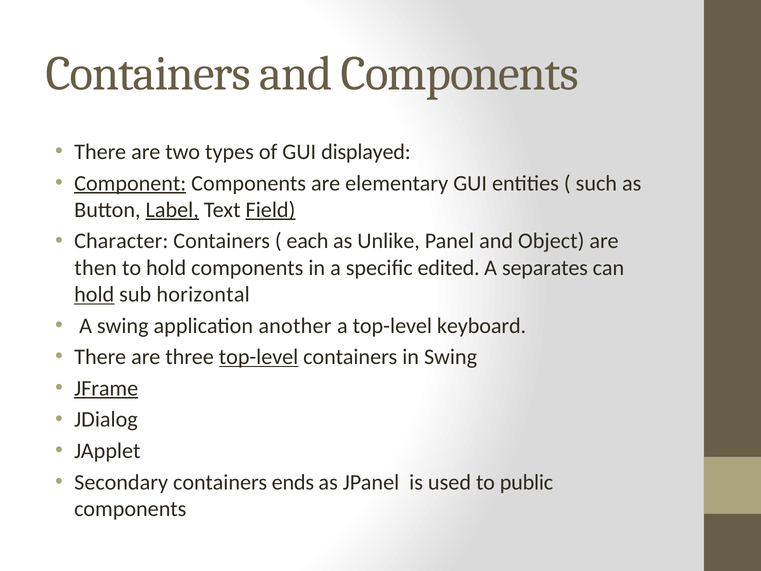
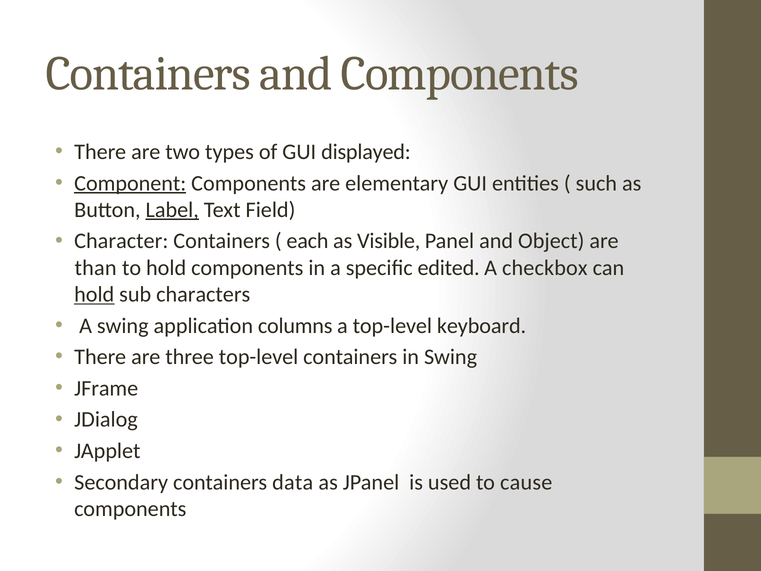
Field underline: present -> none (270, 210)
Unlike: Unlike -> Visible (389, 241)
then: then -> than (96, 268)
separates: separates -> checkbox (545, 268)
horizontal: horizontal -> characters (203, 294)
another: another -> columns (295, 326)
top-level underline: present -> none (259, 357)
JFrame underline: present -> none (106, 388)
ends: ends -> data (293, 482)
public: public -> cause (526, 482)
